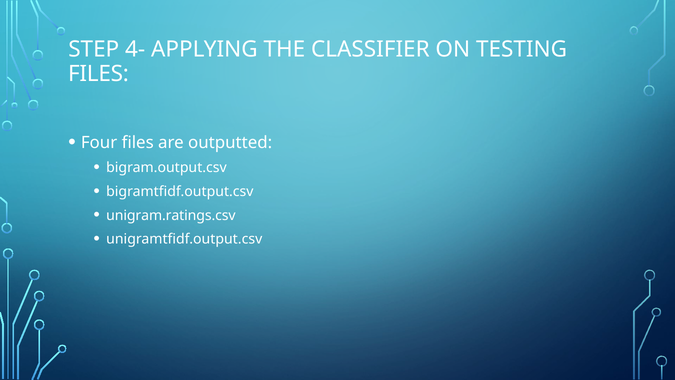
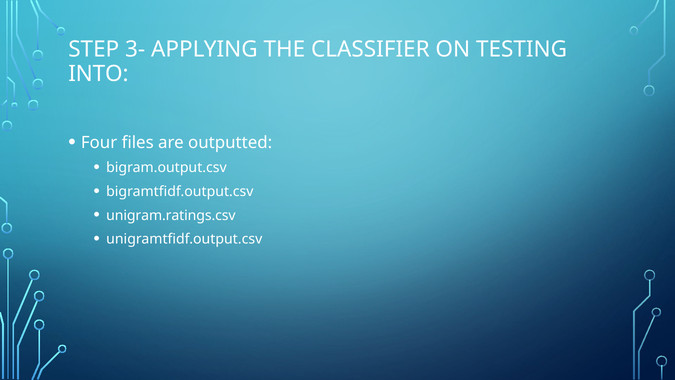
4-: 4- -> 3- (135, 49)
FILES: FILES -> INTO (98, 74)
